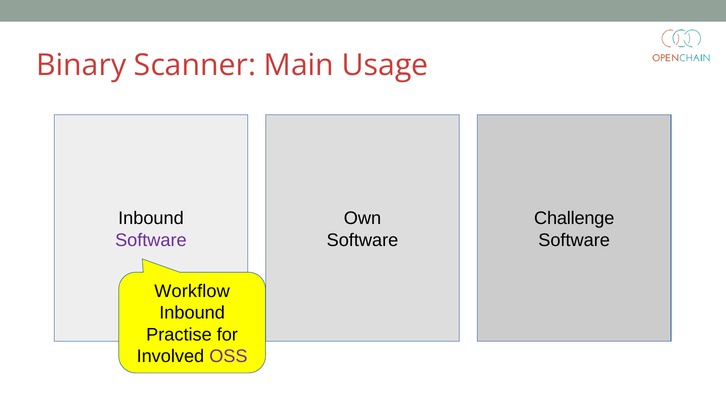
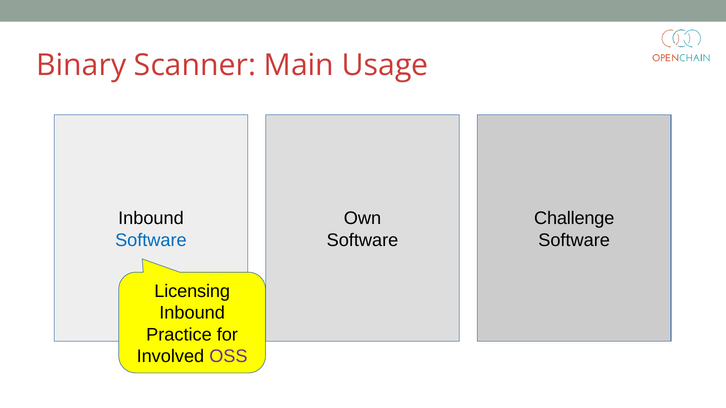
Software colour: purple -> blue (151, 240)
Workflow: Workflow -> Licensing (192, 291)
Practise: Practise -> Practice (179, 335)
